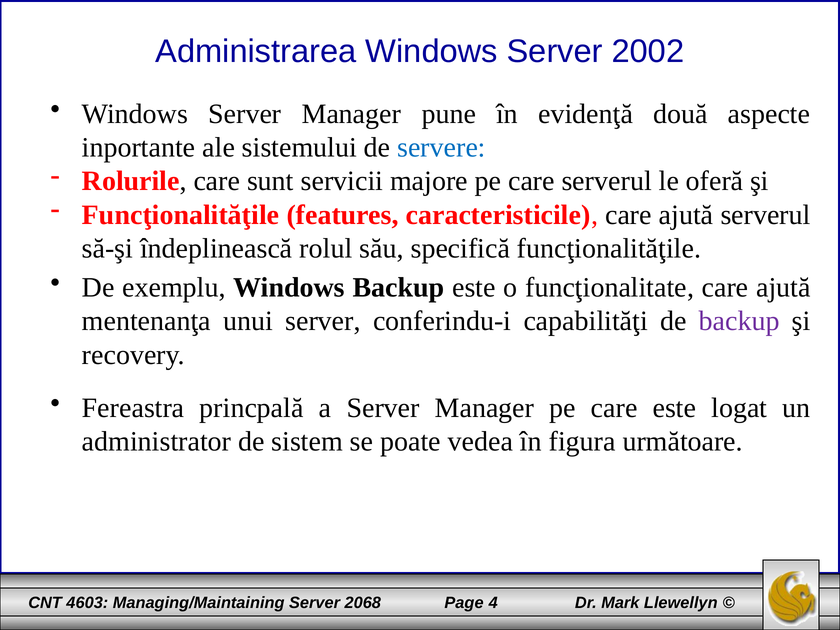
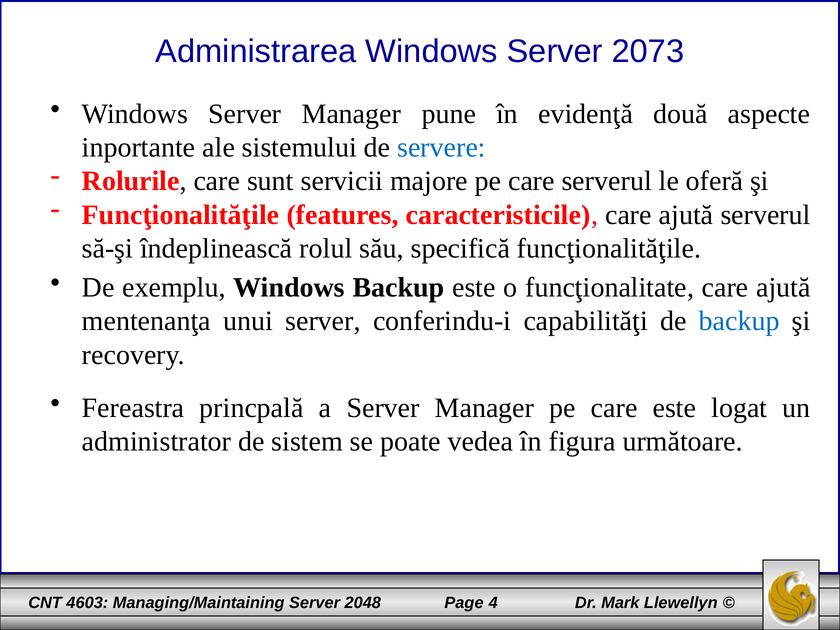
2002: 2002 -> 2073 (648, 51)
backup colour: purple -> blue (739, 321)
2068: 2068 -> 2048 (363, 603)
